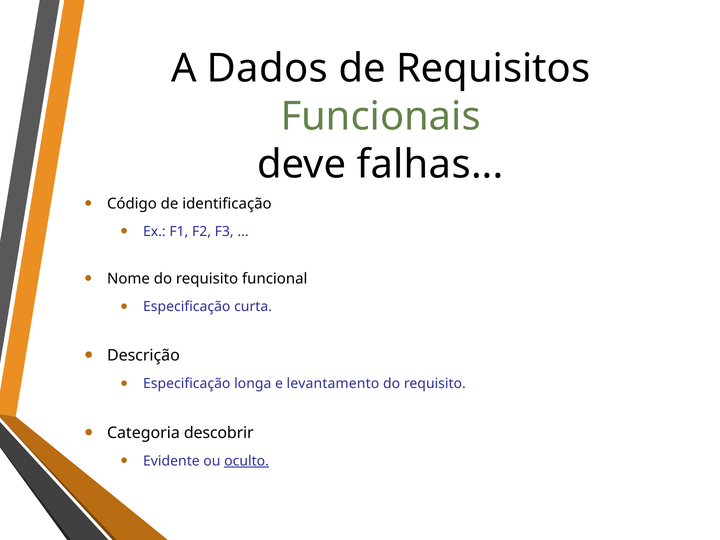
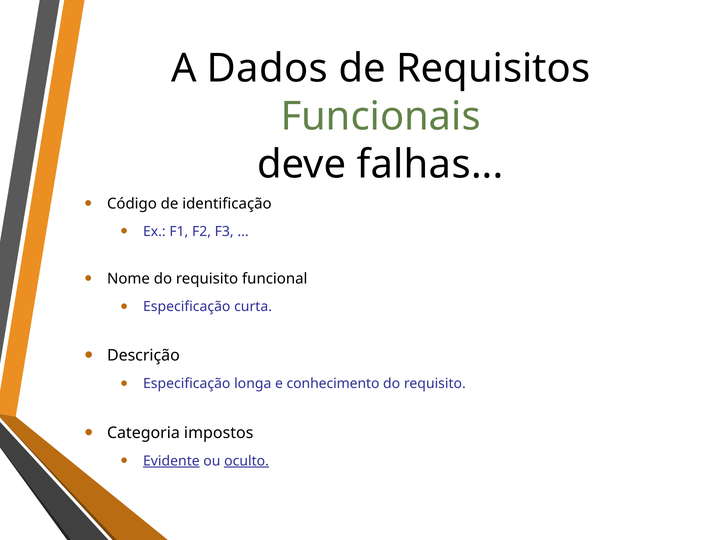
levantamento: levantamento -> conhecimento (333, 384)
descobrir: descobrir -> impostos (219, 433)
Evidente underline: none -> present (171, 461)
